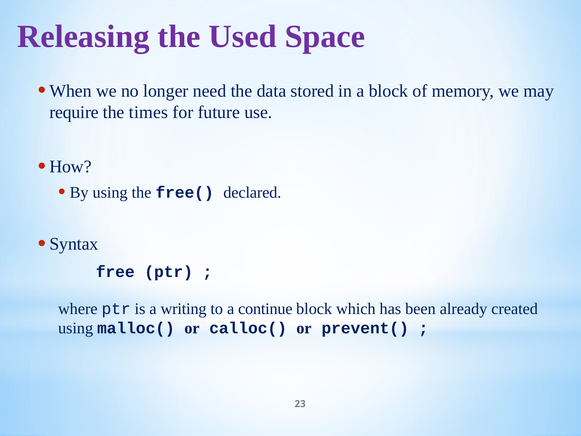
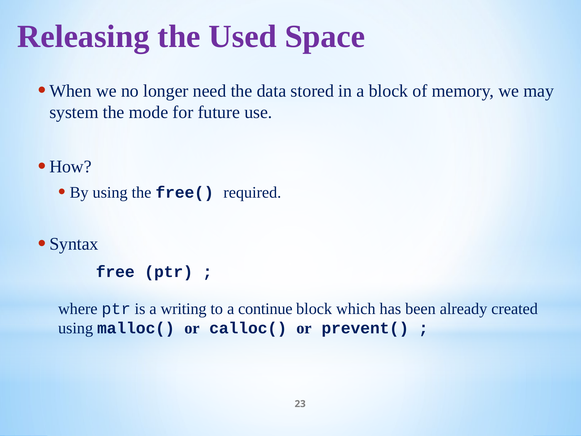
require: require -> system (74, 112)
times: times -> mode (149, 112)
declared: declared -> required (252, 192)
